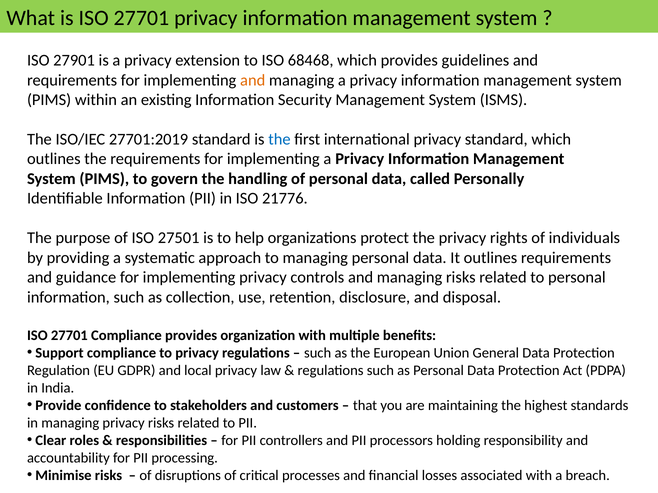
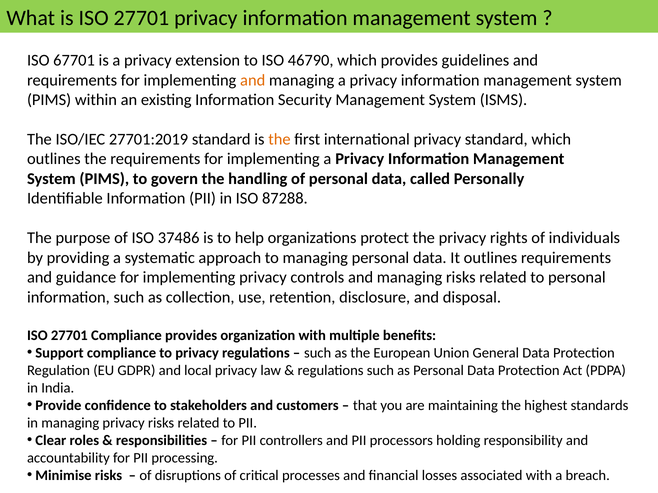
27901: 27901 -> 67701 (74, 61)
68468: 68468 -> 46790 (311, 61)
the colour: blue -> orange (279, 139)
21776: 21776 -> 87288 (285, 199)
27501: 27501 -> 37486 (179, 238)
